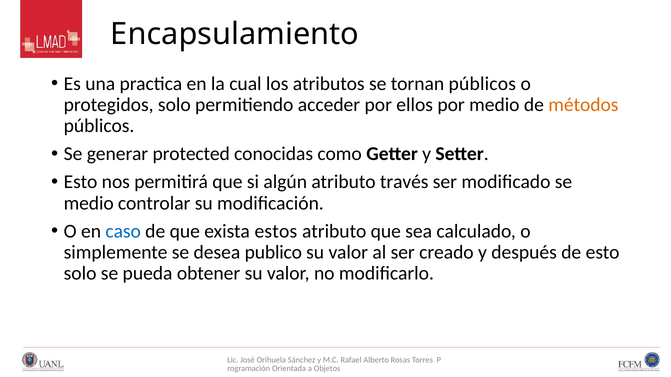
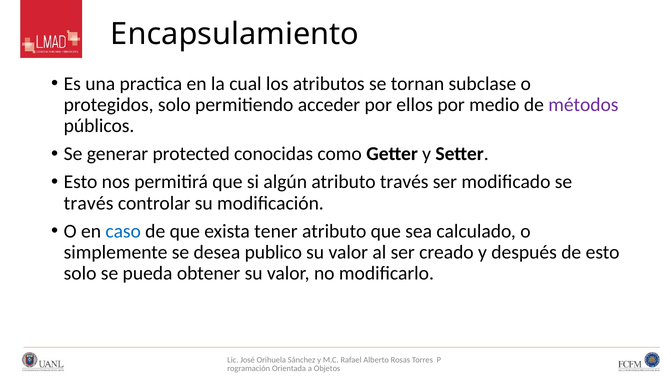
tornan públicos: públicos -> subclase (482, 84)
métodos colour: orange -> purple (583, 105)
medio: medio -> través (89, 203)
estos: estos -> tener (276, 231)
